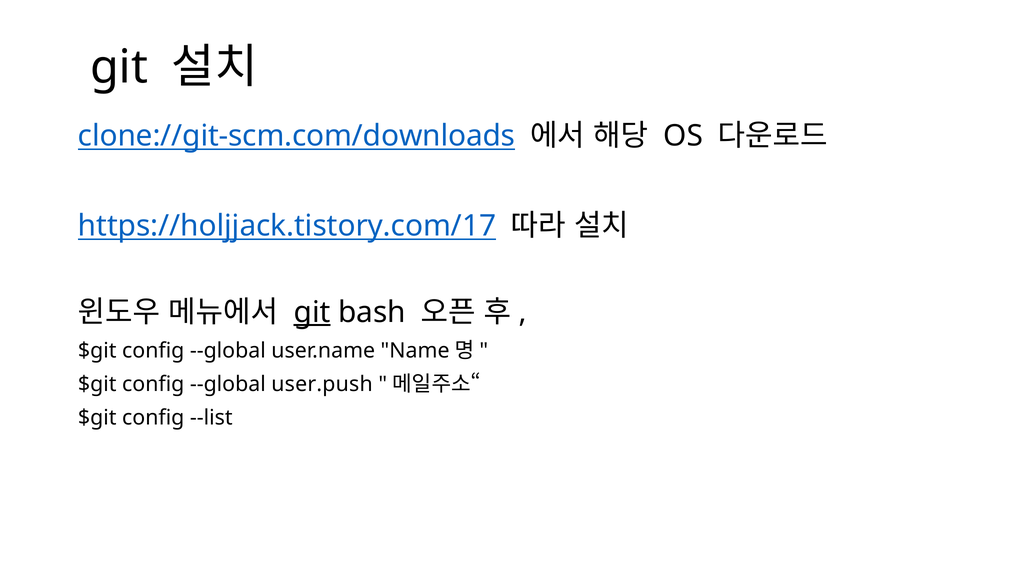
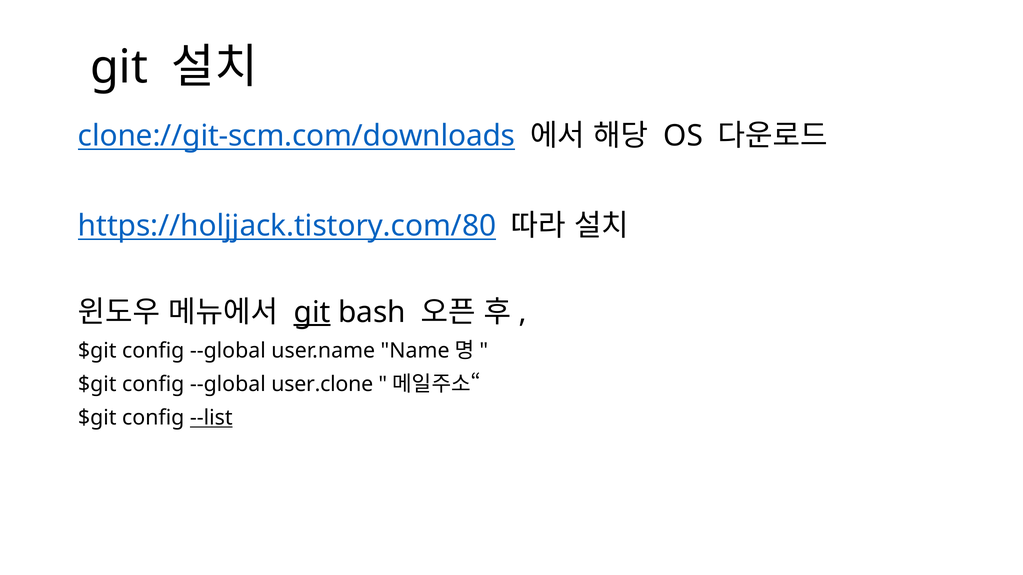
https://holjjack.tistory.com/17: https://holjjack.tistory.com/17 -> https://holjjack.tistory.com/80 (287, 226)
user.push: user.push -> user.clone (322, 385)
--list underline: none -> present (211, 418)
